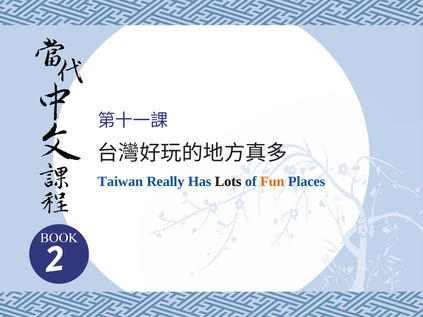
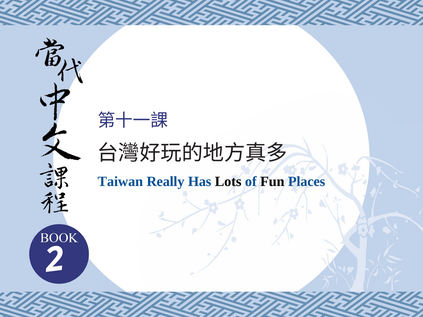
Fun colour: orange -> black (272, 182)
